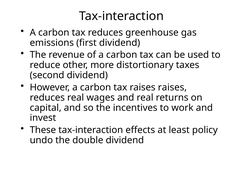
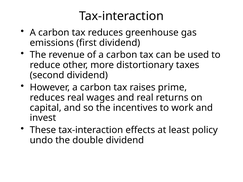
raises raises: raises -> prime (172, 87)
